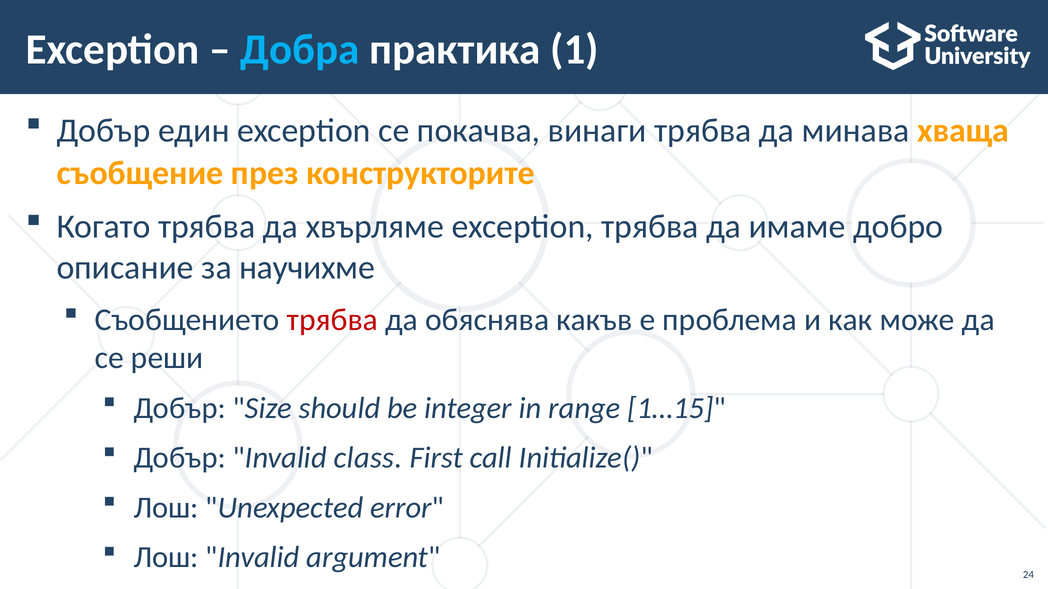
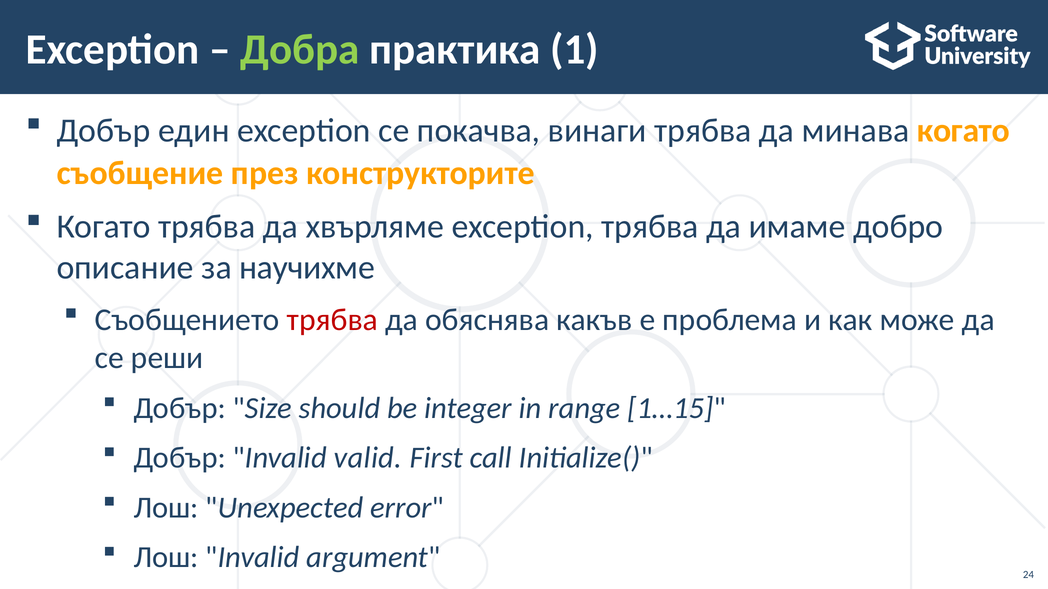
Добра colour: light blue -> light green (300, 50)
минава хваща: хваща -> когато (963, 131)
class: class -> valid (368, 458)
